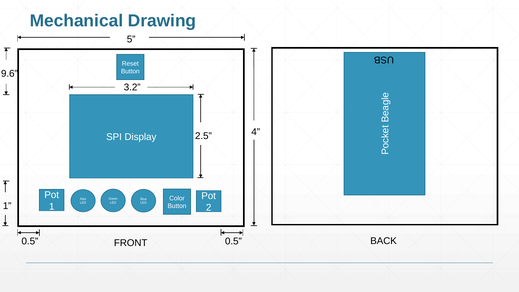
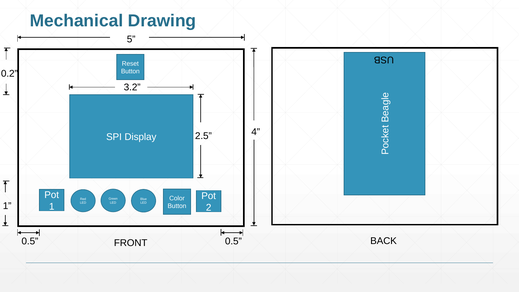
9.6: 9.6 -> 0.2 (9, 74)
